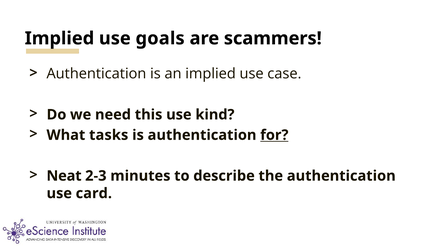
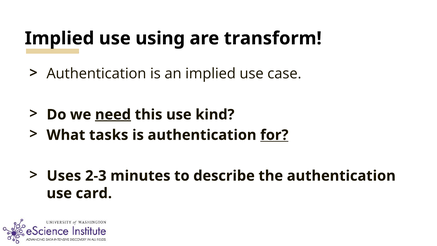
goals: goals -> using (160, 38)
scammers: scammers -> transform (273, 38)
need underline: none -> present (113, 115)
Neat: Neat -> Uses (64, 176)
